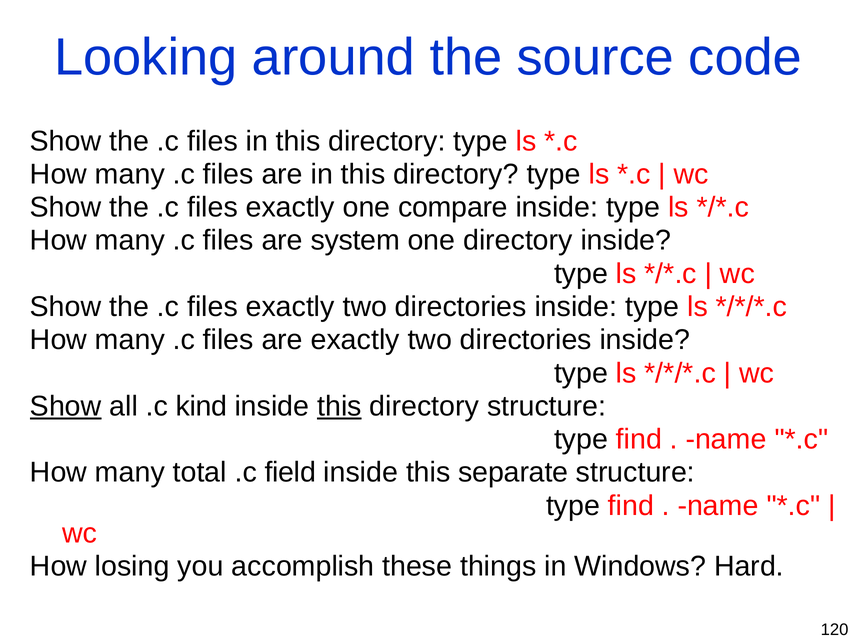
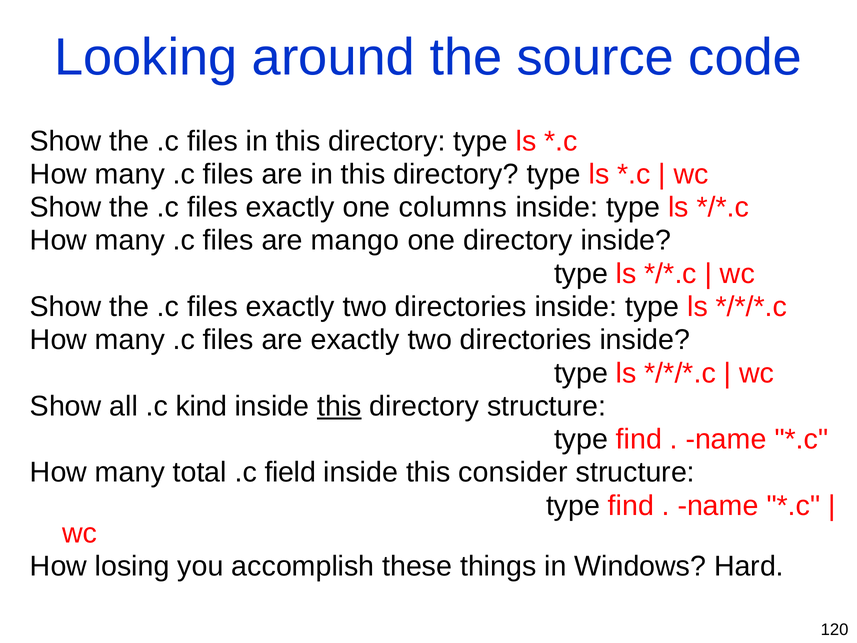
compare: compare -> columns (453, 207)
system: system -> mango (355, 240)
Show underline: present -> none (66, 406)
separate: separate -> consider (513, 472)
